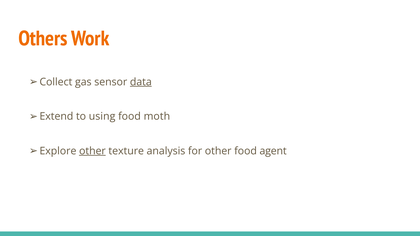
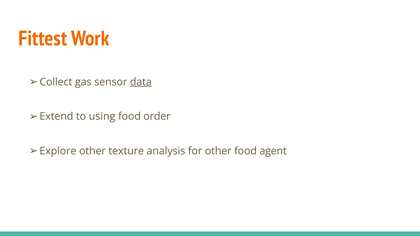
Others: Others -> Fittest (43, 39)
moth: moth -> order (157, 117)
other underline: present -> none (92, 151)
